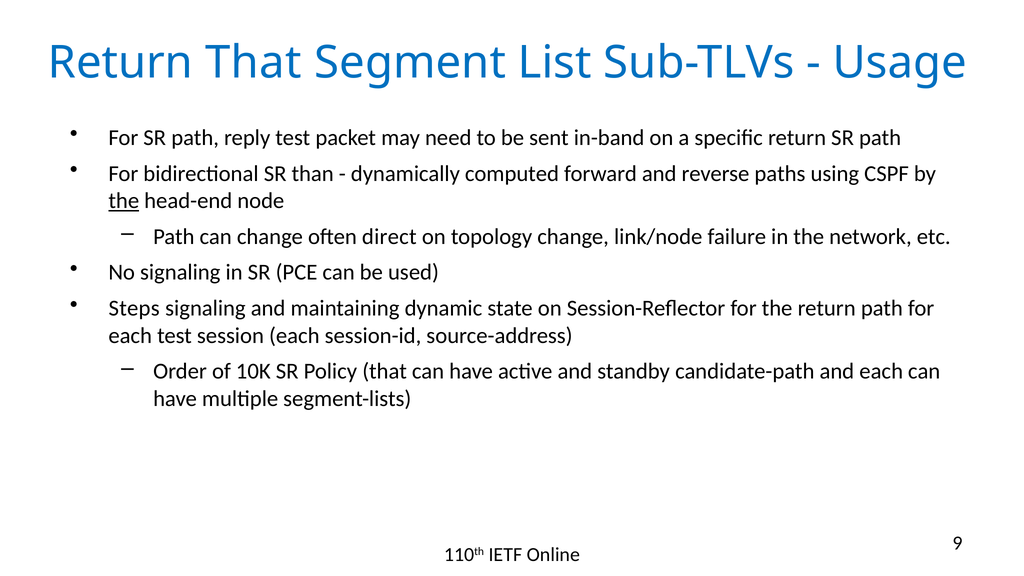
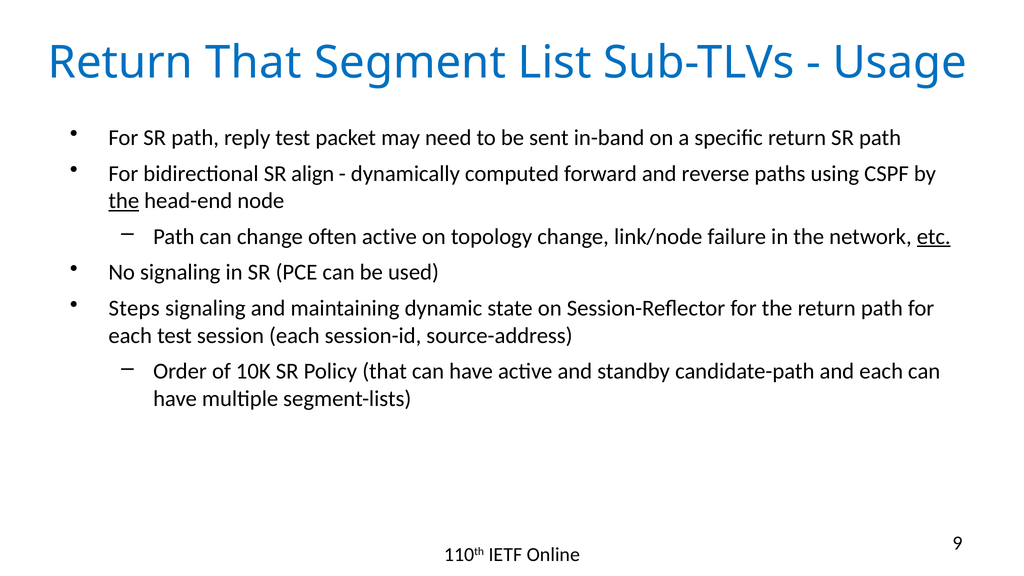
than: than -> align (313, 174)
often direct: direct -> active (389, 237)
etc underline: none -> present (934, 237)
